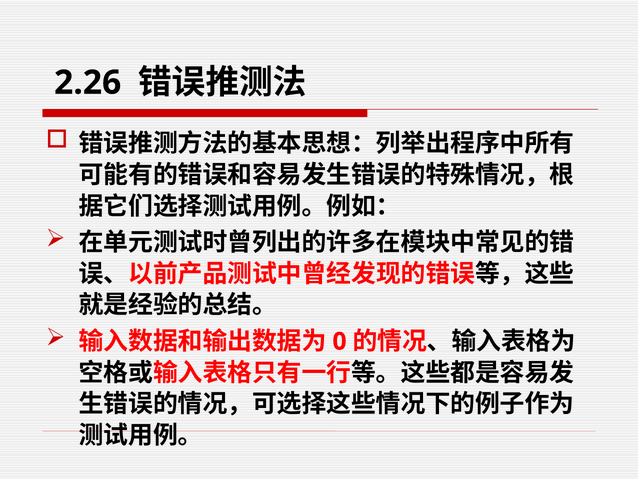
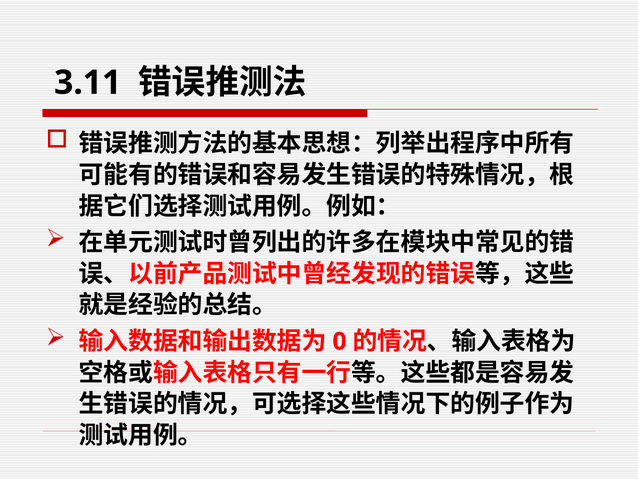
2.26: 2.26 -> 3.11 (88, 83)
